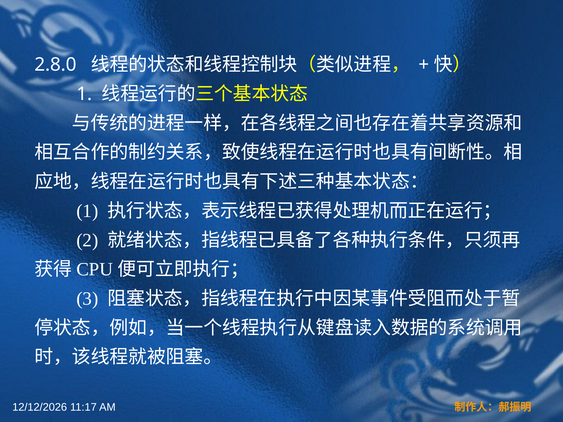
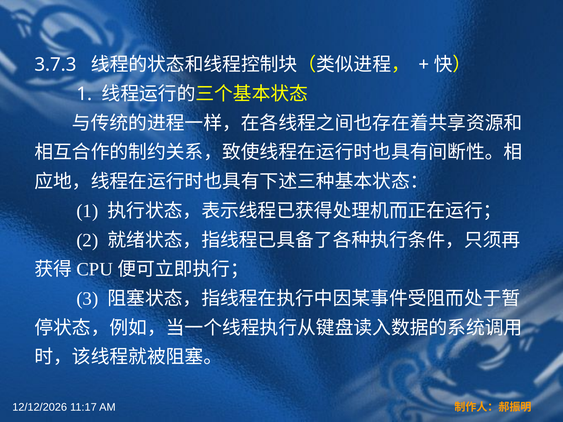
2.8.0: 2.8.0 -> 3.7.3 (56, 65)
